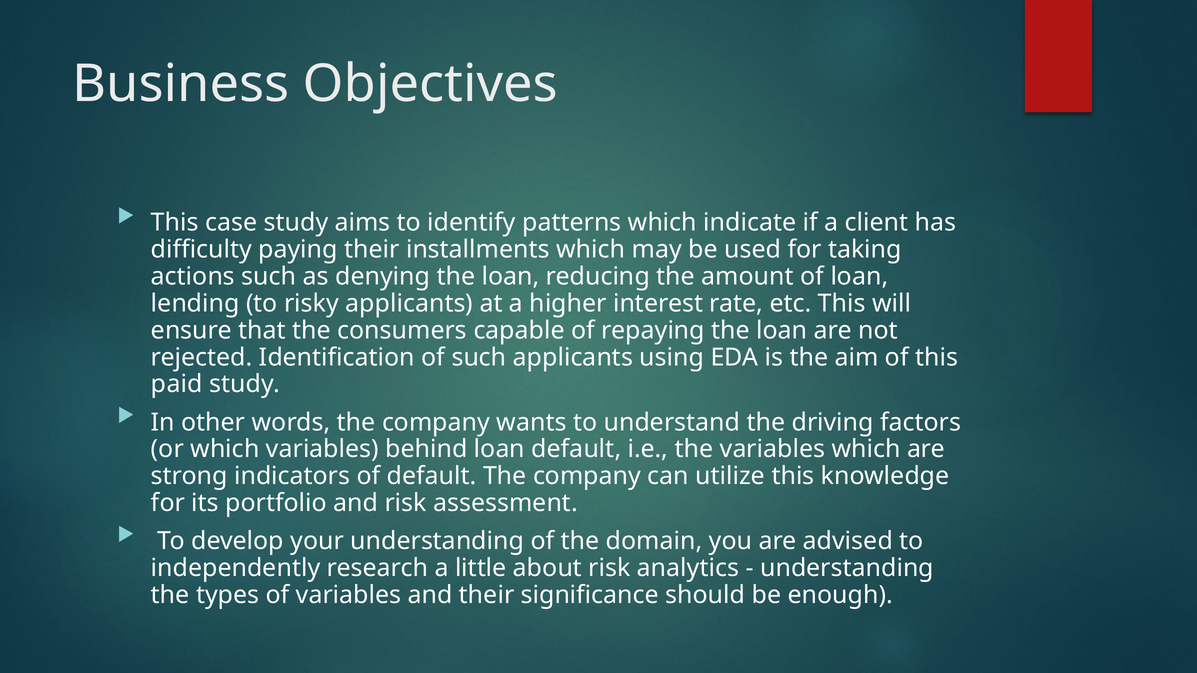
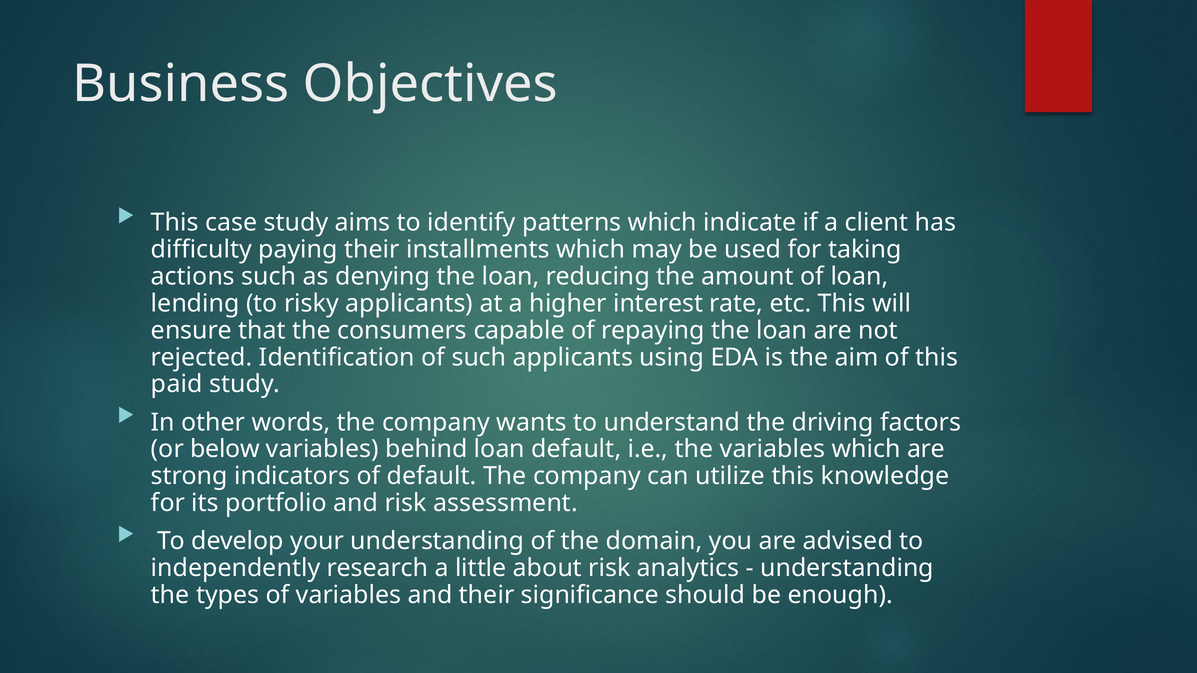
or which: which -> below (225, 449)
